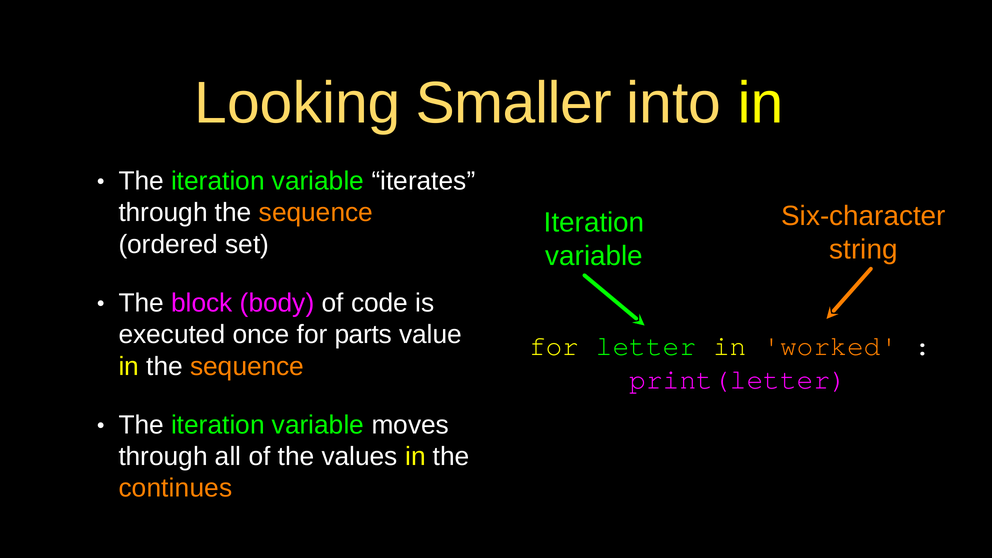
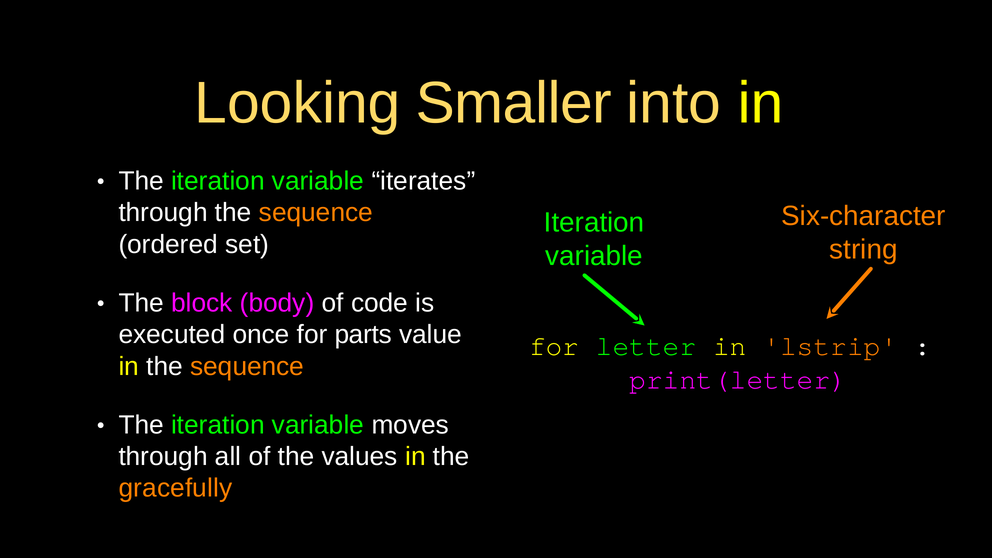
worked: worked -> lstrip (830, 346)
continues: continues -> gracefully (175, 488)
